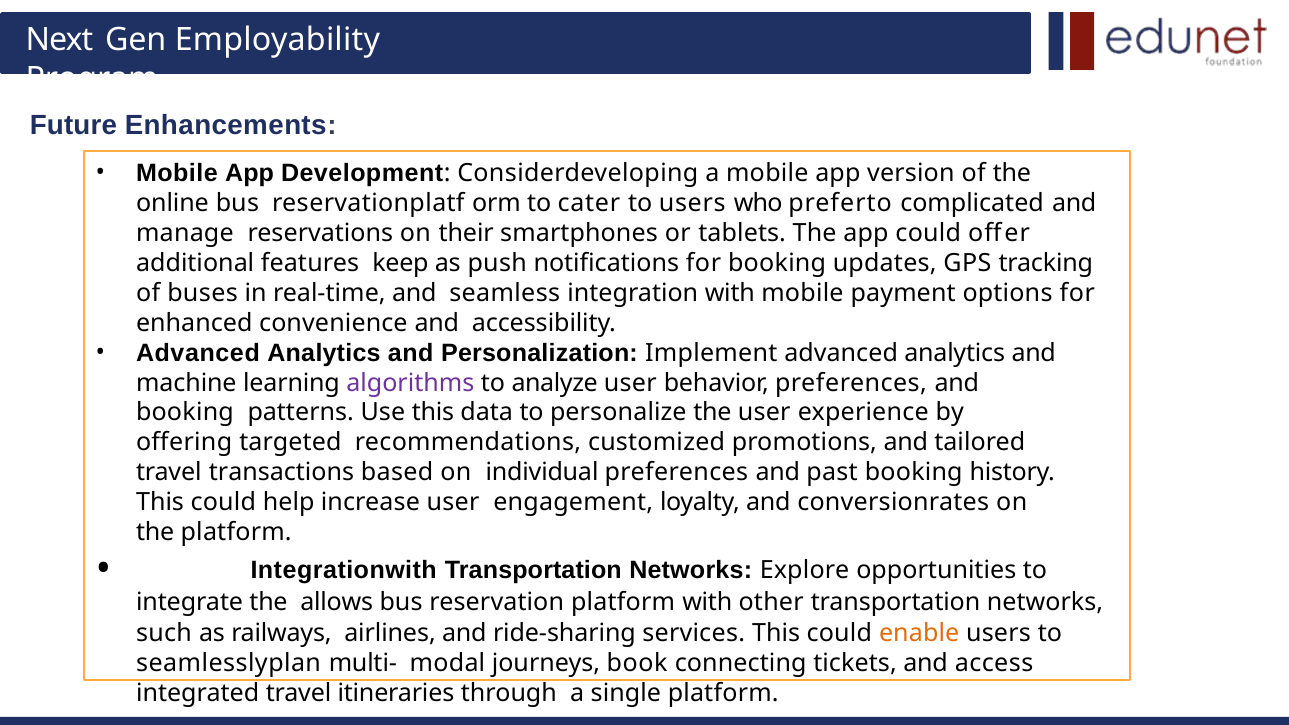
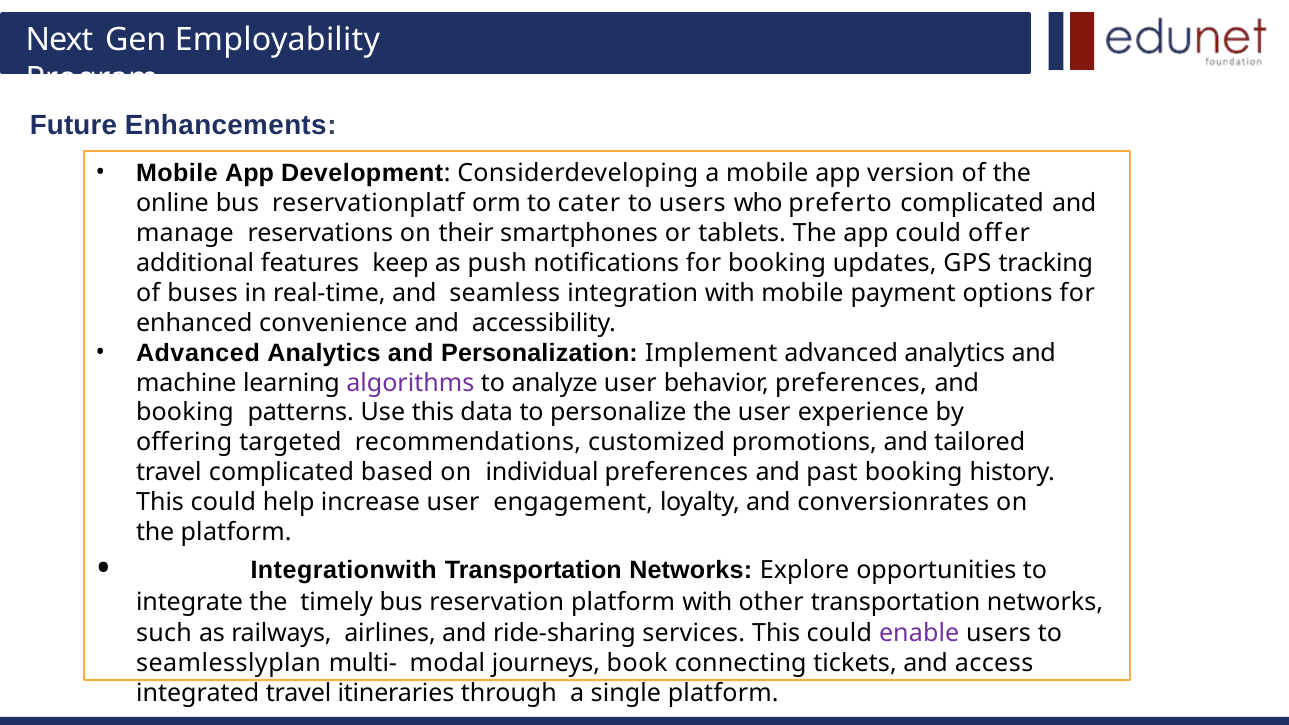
travel transactions: transactions -> complicated (281, 472)
allows: allows -> timely (337, 603)
enable colour: orange -> purple (919, 633)
